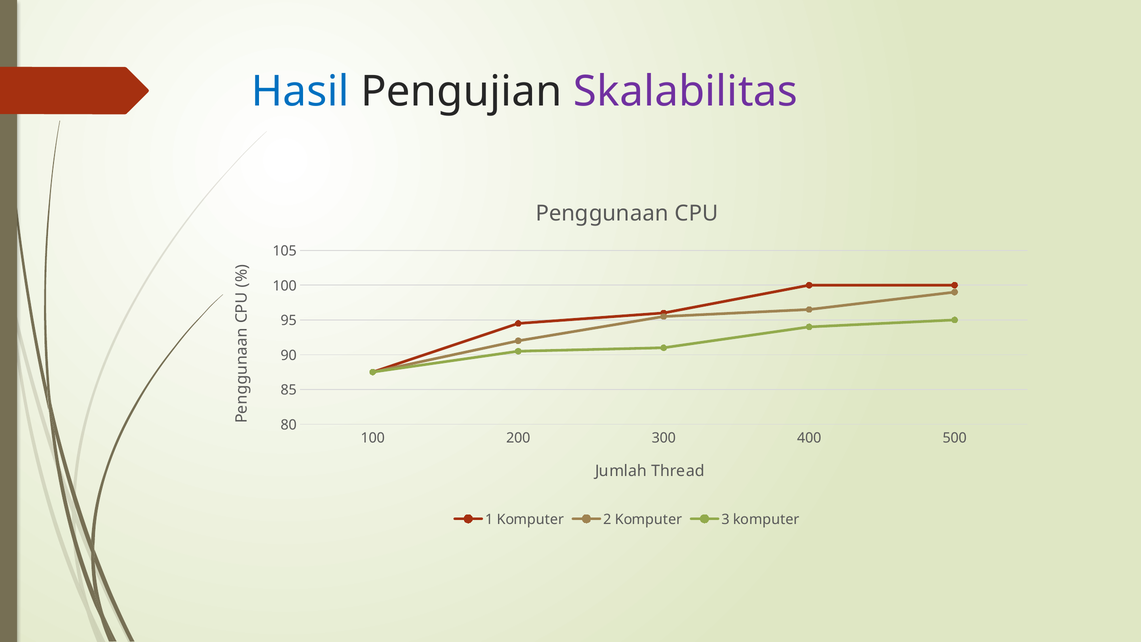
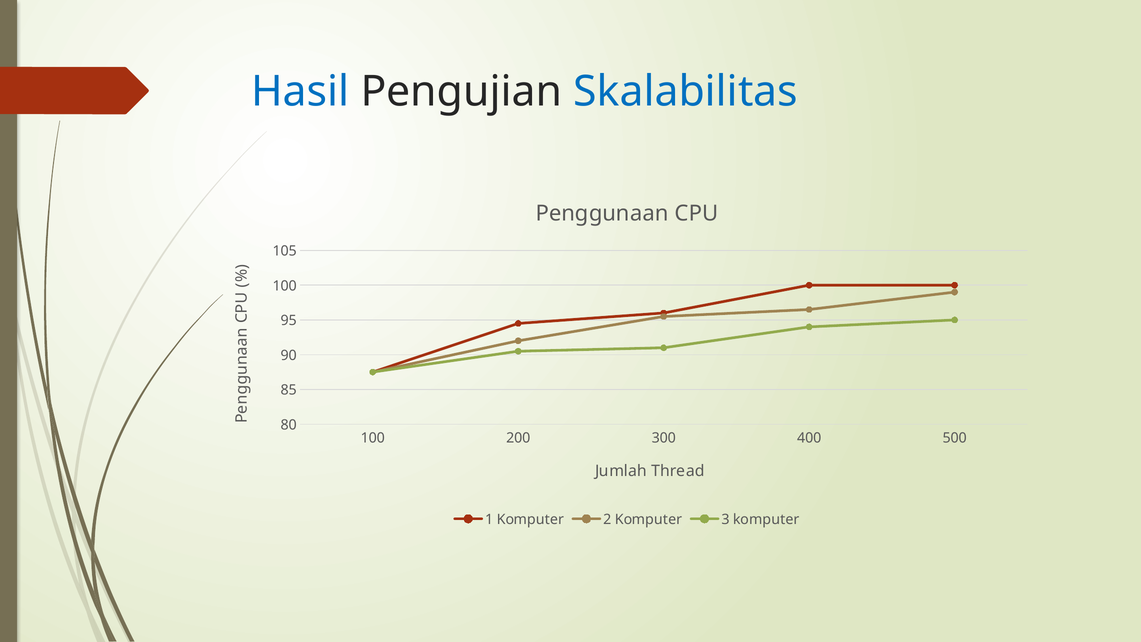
Skalabilitas colour: purple -> blue (686, 91)
